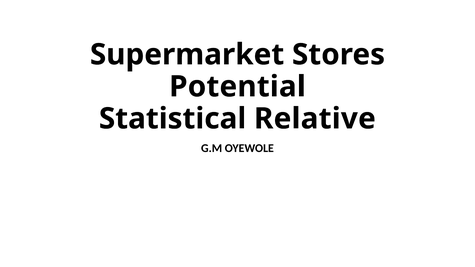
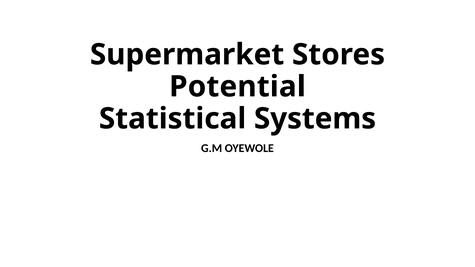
Relative: Relative -> Systems (315, 119)
